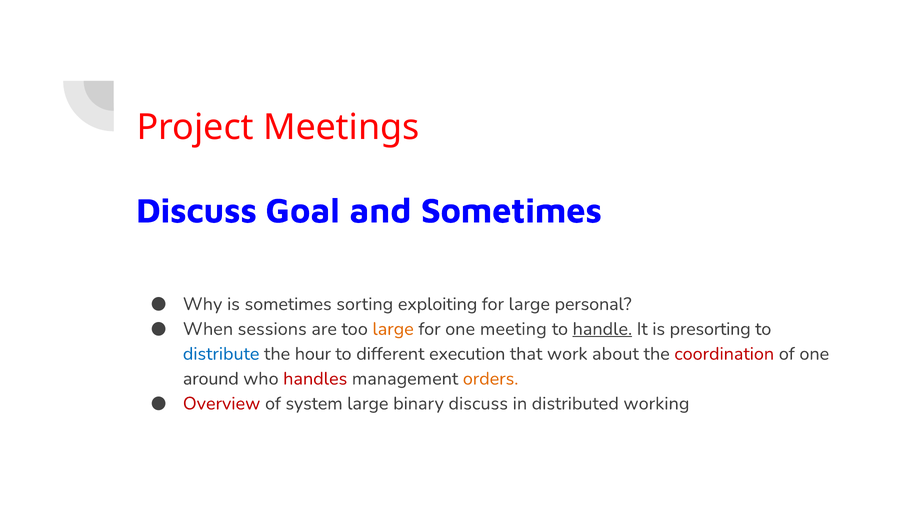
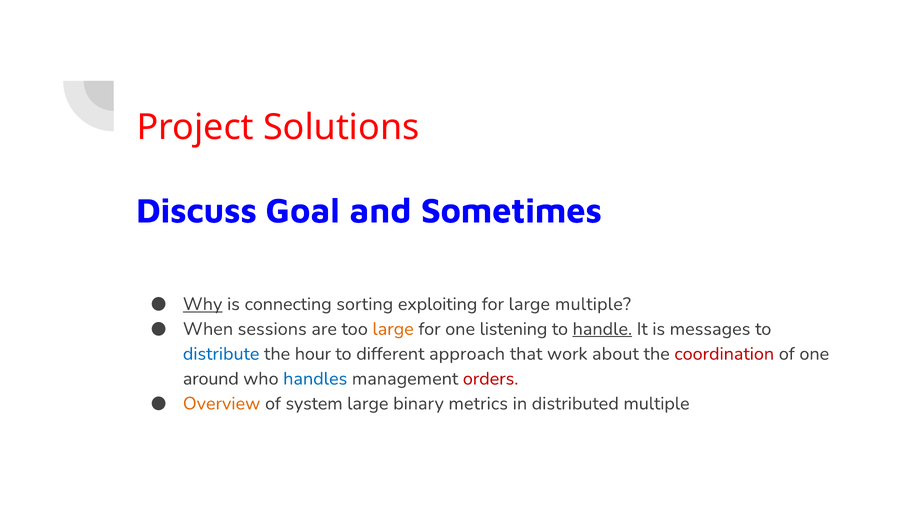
Meetings: Meetings -> Solutions (341, 127)
Why underline: none -> present (203, 304)
is sometimes: sometimes -> connecting (288, 304)
large personal: personal -> multiple (593, 304)
meeting: meeting -> listening (513, 329)
presorting: presorting -> messages (710, 329)
execution: execution -> approach (467, 354)
handles colour: red -> blue (315, 378)
orders colour: orange -> red (491, 378)
Overview colour: red -> orange (222, 403)
binary discuss: discuss -> metrics (478, 403)
distributed working: working -> multiple (657, 403)
